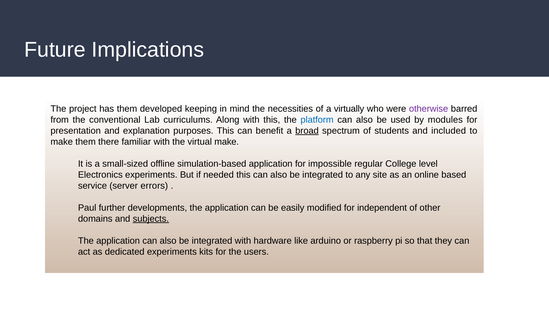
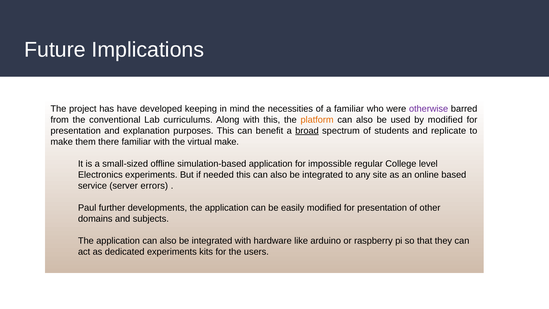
has them: them -> have (127, 109)
a virtually: virtually -> familiar (349, 109)
platform colour: blue -> orange (317, 120)
by modules: modules -> modified (445, 120)
included: included -> replicate (449, 131)
easily modified for independent: independent -> presentation (382, 208)
subjects underline: present -> none (151, 219)
